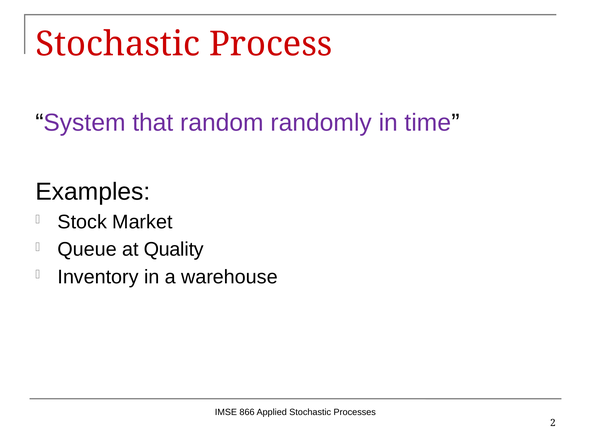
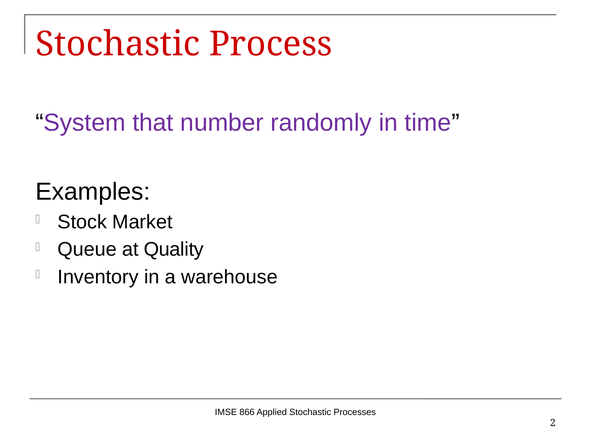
random: random -> number (222, 123)
